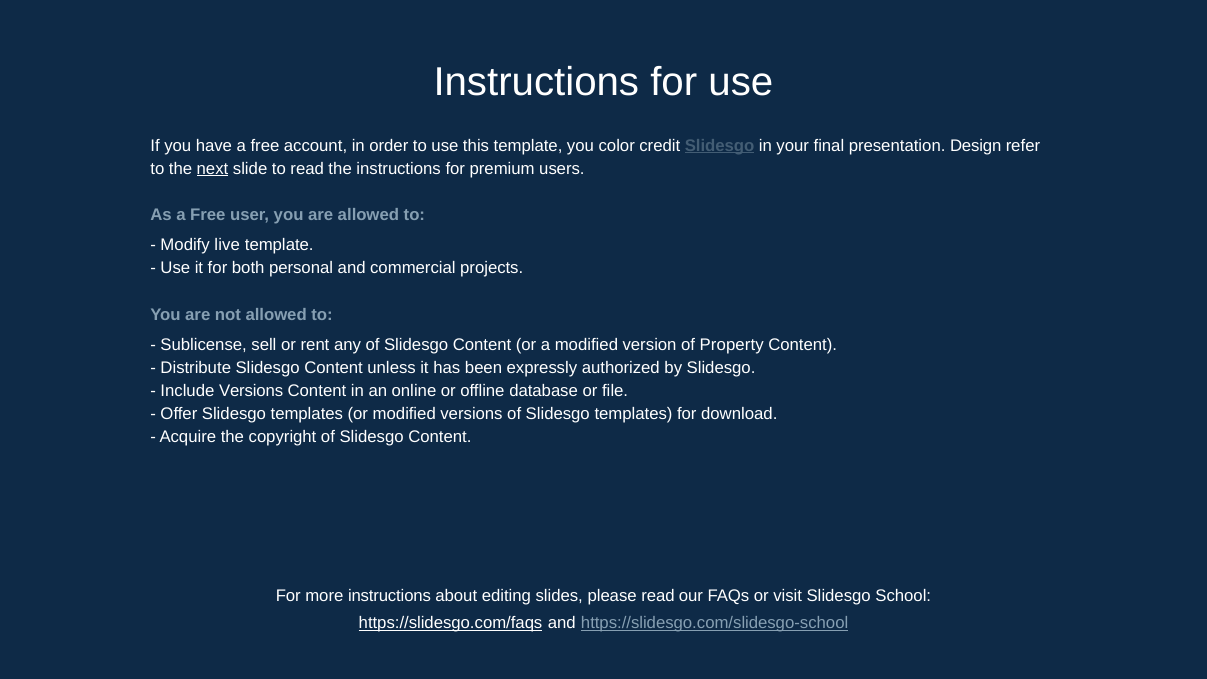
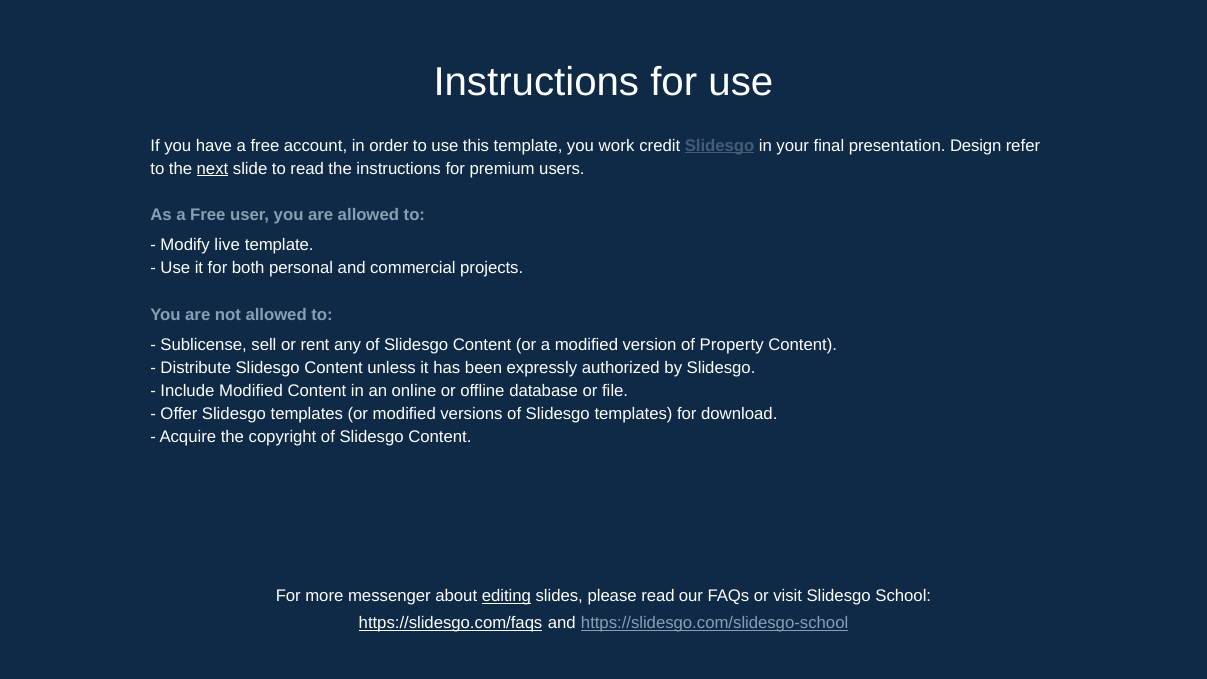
color: color -> work (617, 145)
Include Versions: Versions -> Modified (251, 391)
more instructions: instructions -> messenger (389, 596)
editing underline: none -> present (506, 596)
